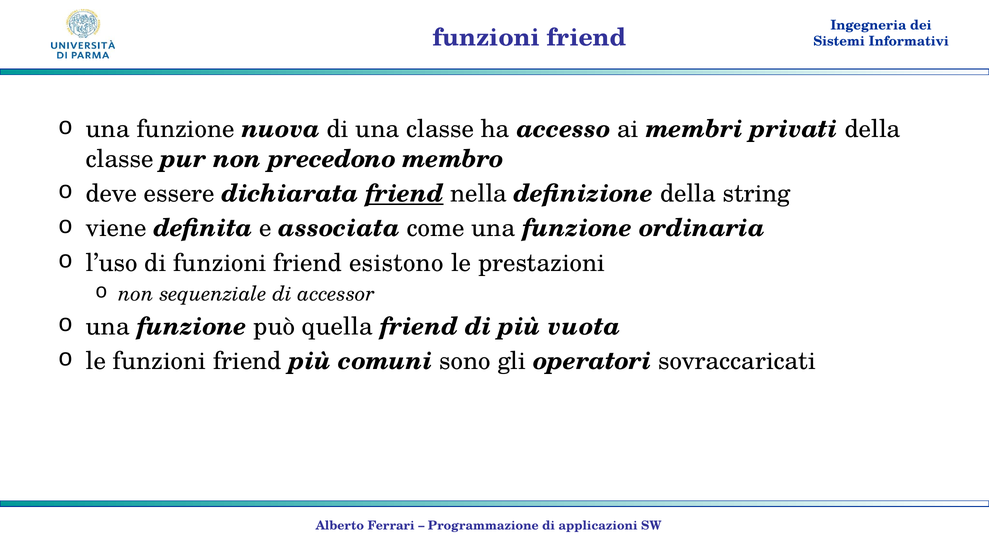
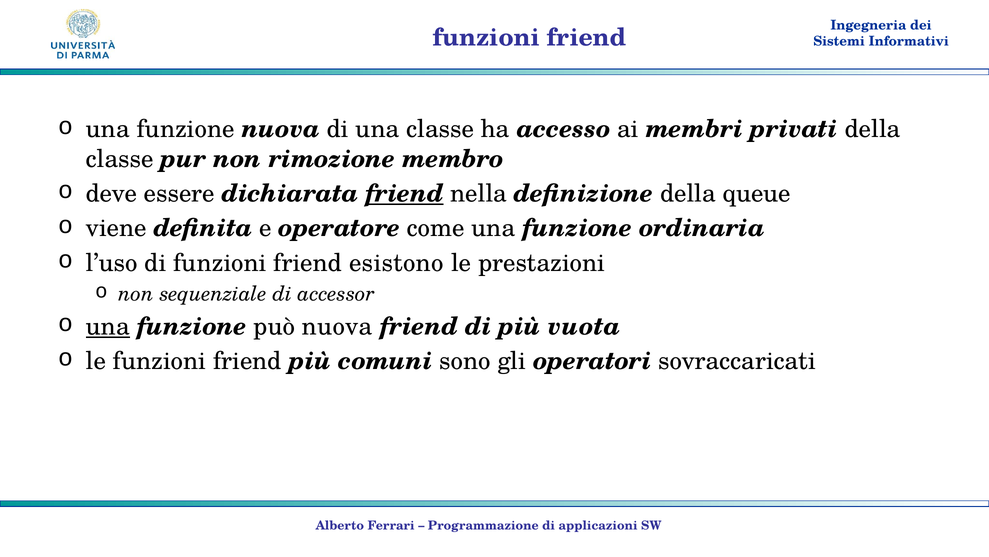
precedono: precedono -> rimozione (332, 159)
string: string -> queue (757, 193)
associata: associata -> operatore (339, 228)
una underline: none -> present (108, 326)
può quella: quella -> nuova (337, 326)
